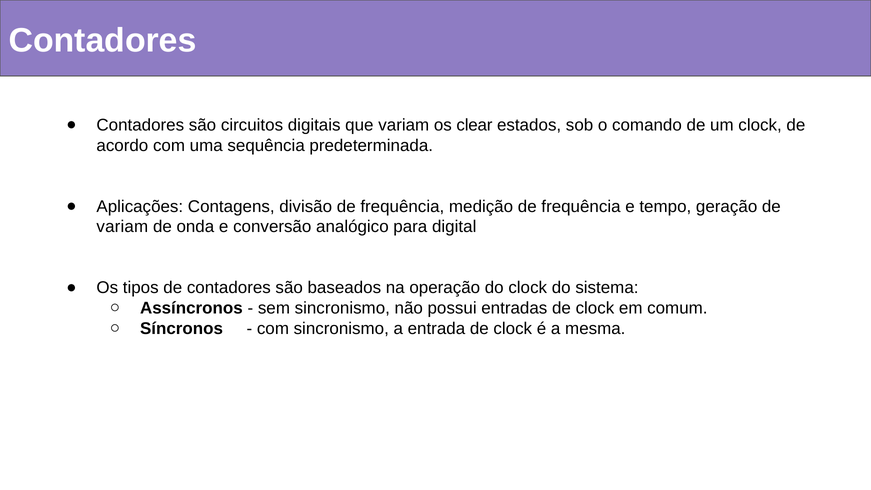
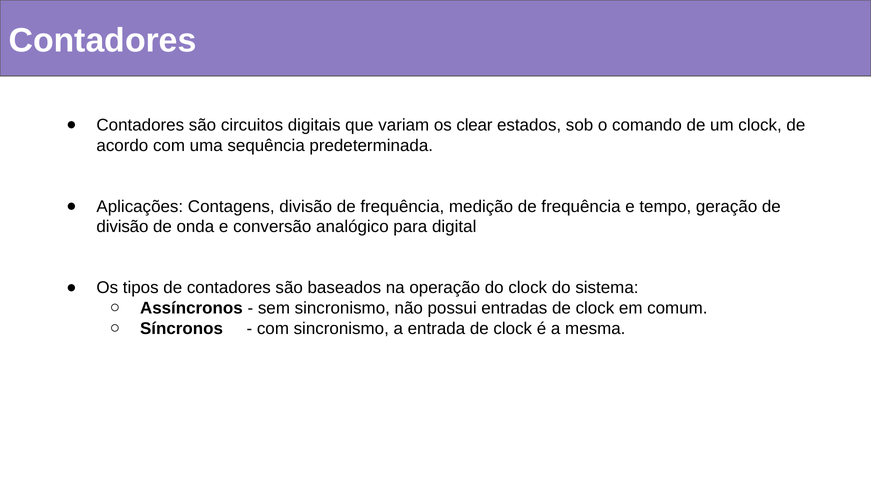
variam: variam -> divisão (122, 227)
